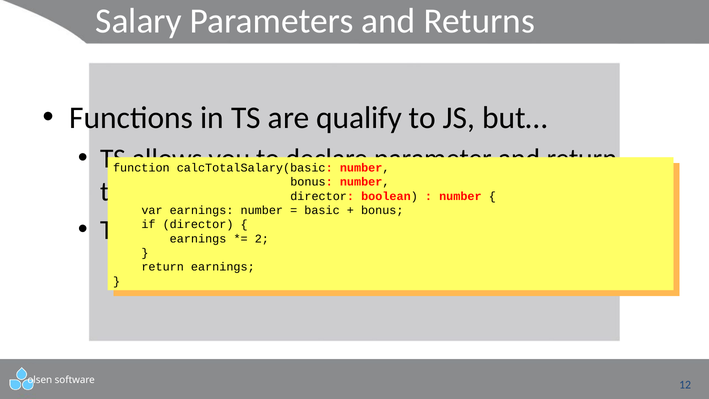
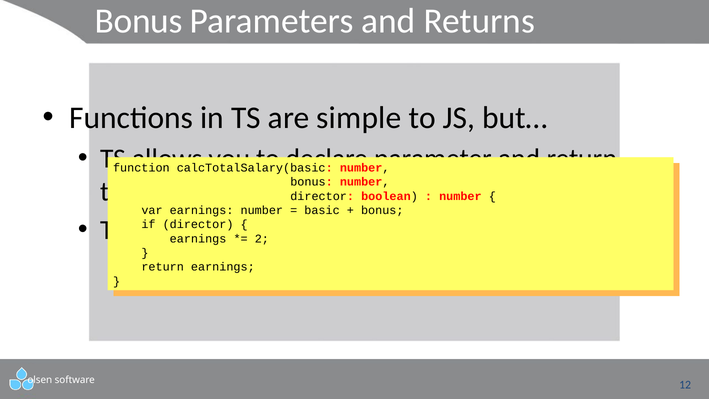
Salary: Salary -> Bonus (139, 21)
qualify: qualify -> simple (359, 118)
